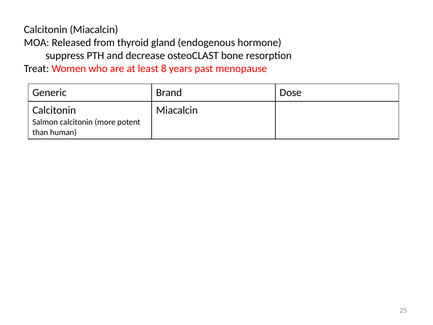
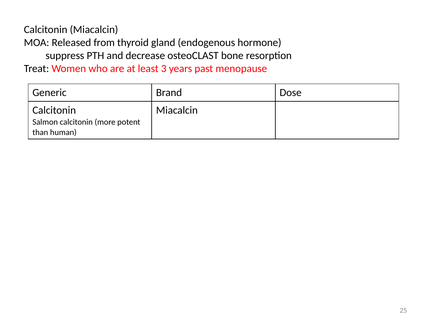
8: 8 -> 3 (164, 69)
